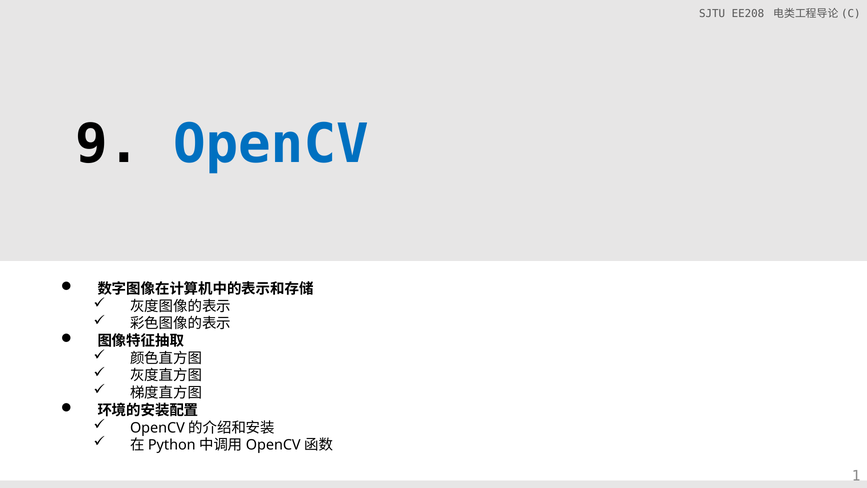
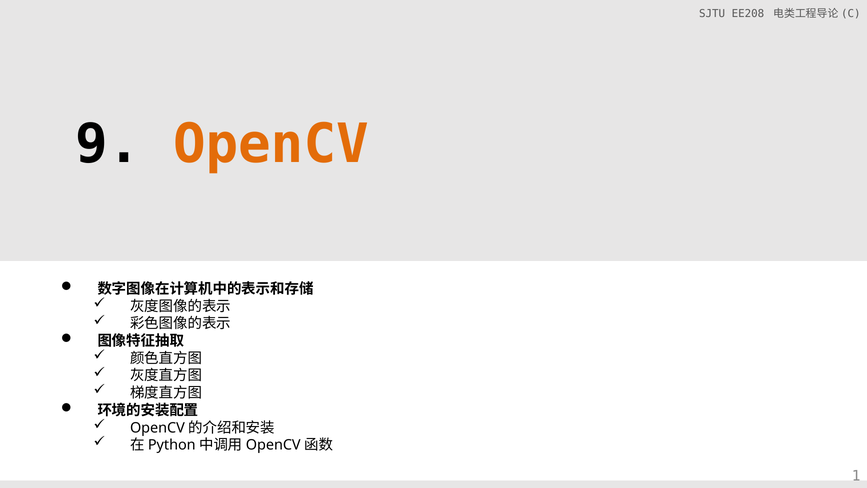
OpenCV colour: blue -> orange (271, 144)
